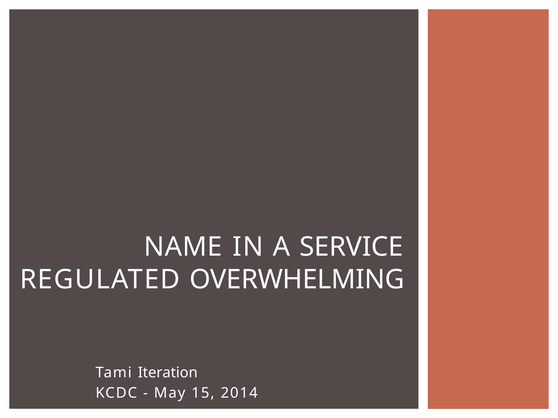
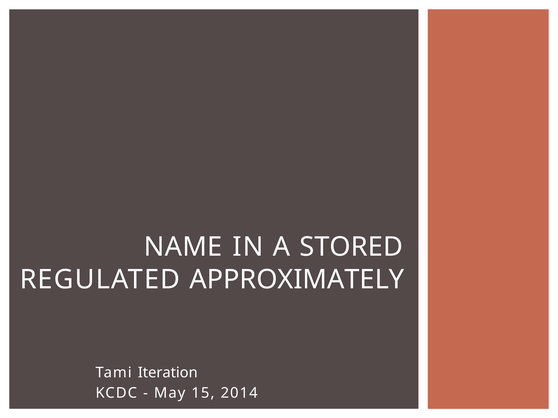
SERVICE: SERVICE -> STORED (351, 247)
OVERWHELMING: OVERWHELMING -> APPROXIMATELY (297, 280)
